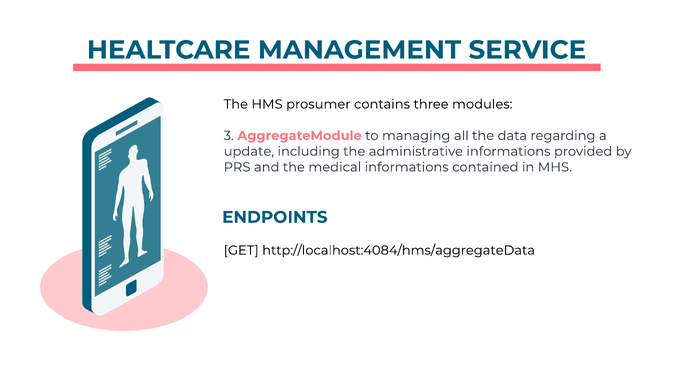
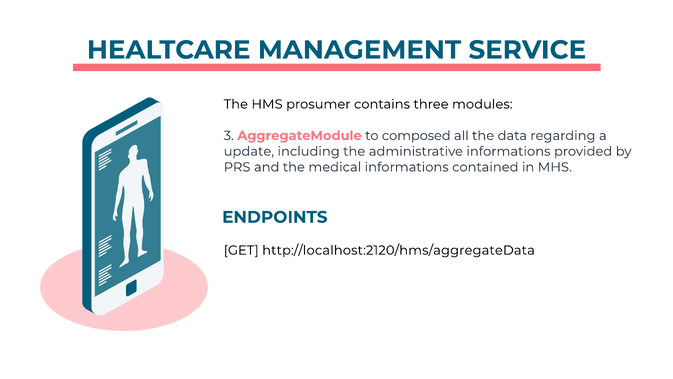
managing: managing -> composed (416, 136)
http://localhost:4084/hms/aggregateData: http://localhost:4084/hms/aggregateData -> http://localhost:2120/hms/aggregateData (399, 250)
